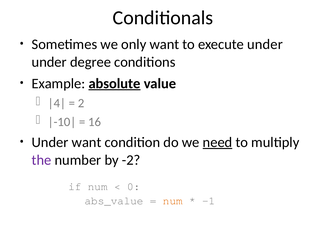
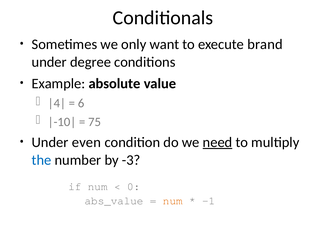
execute under: under -> brand (265, 44)
absolute underline: present -> none (115, 83)
2: 2 -> 6 (81, 103)
16: 16 -> 75 (95, 122)
Under want: want -> even (86, 142)
the colour: purple -> blue (41, 160)
-2: -2 -> -3 (131, 160)
